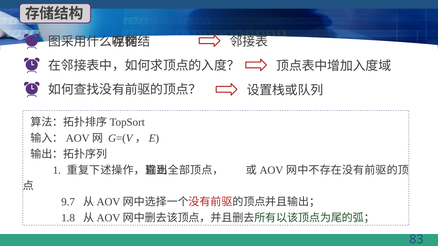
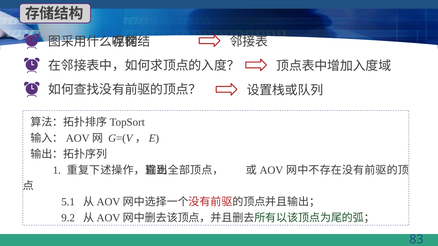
9.7: 9.7 -> 5.1 (68, 202)
1.8: 1.8 -> 9.2 (68, 218)
